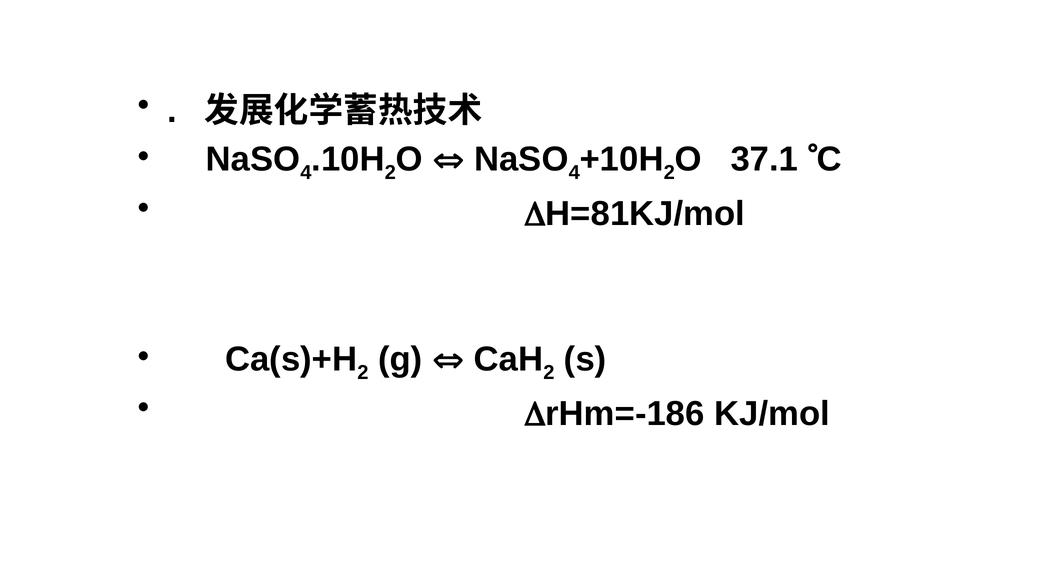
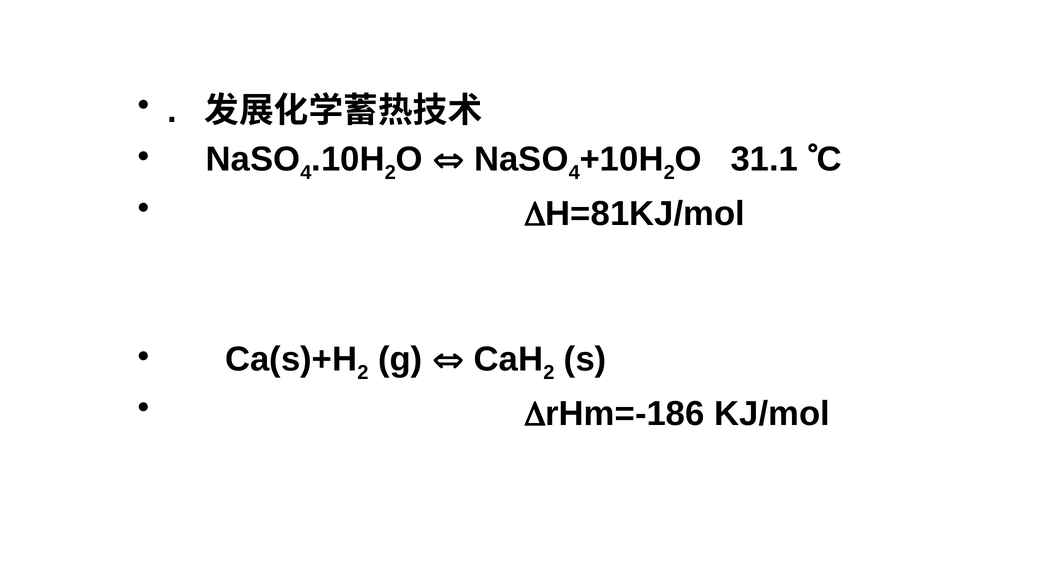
37.1: 37.1 -> 31.1 (764, 160)
